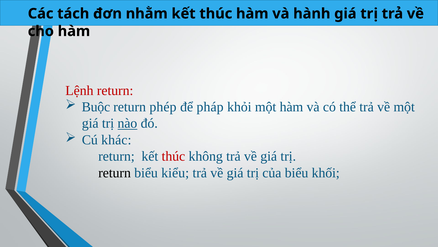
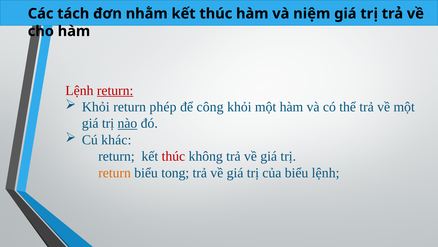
hành: hành -> niệm (312, 14)
return underline: none -> present (115, 90)
Buộc: Buộc -> Khỏi (96, 107)
pháp: pháp -> công (210, 107)
return colour: black -> orange (115, 172)
kiểu: kiểu -> tong (175, 172)
biểu khối: khối -> lệnh (326, 172)
